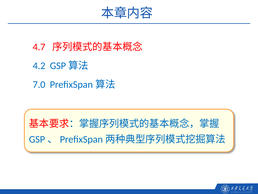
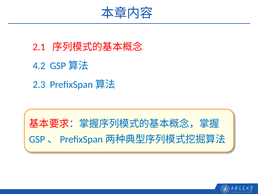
4.7: 4.7 -> 2.1 (39, 47)
7.0: 7.0 -> 2.3 (39, 84)
